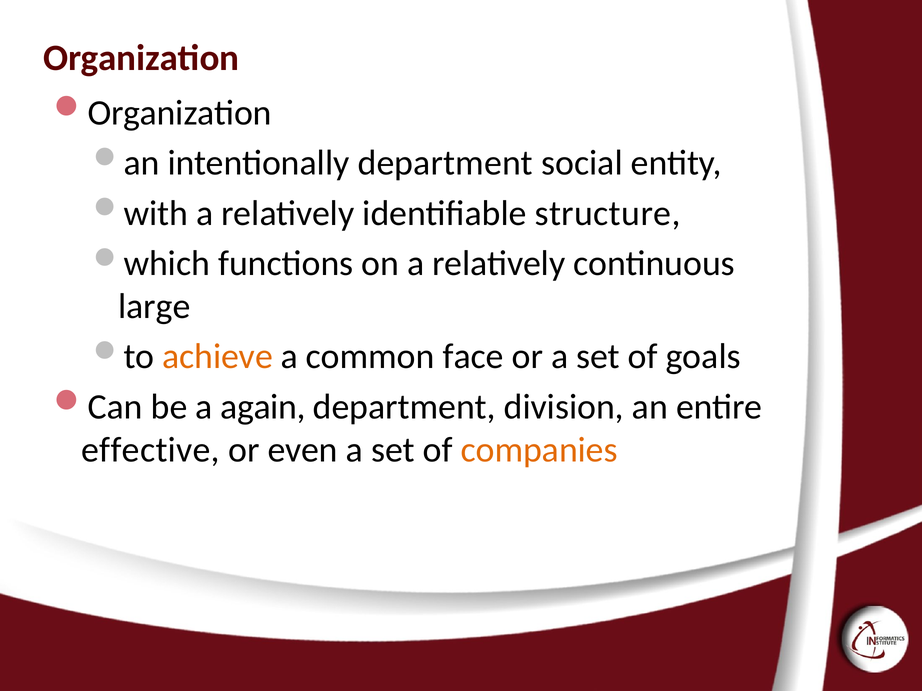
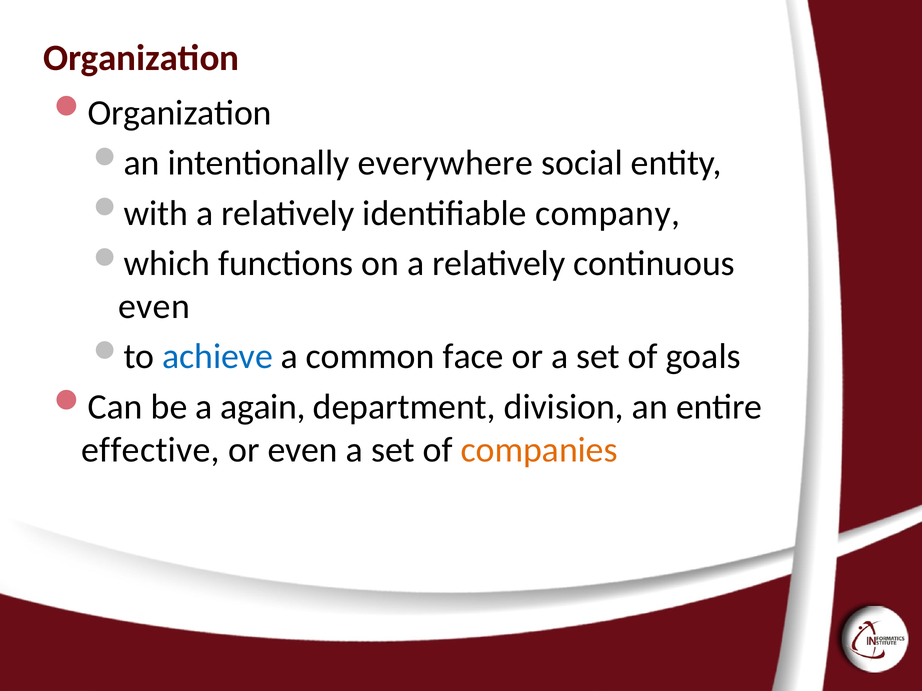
intentionally department: department -> everywhere (445, 163)
structure: structure -> company (608, 213)
large: large -> even (154, 307)
achieve colour: orange -> blue (218, 357)
